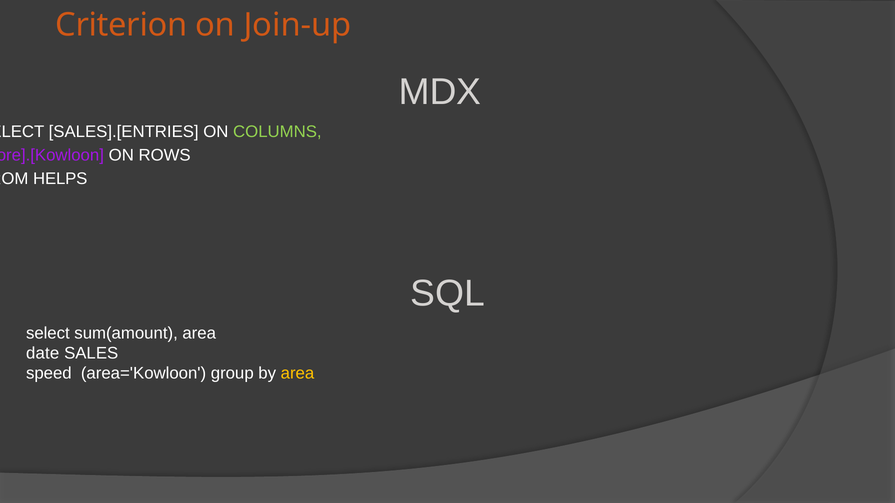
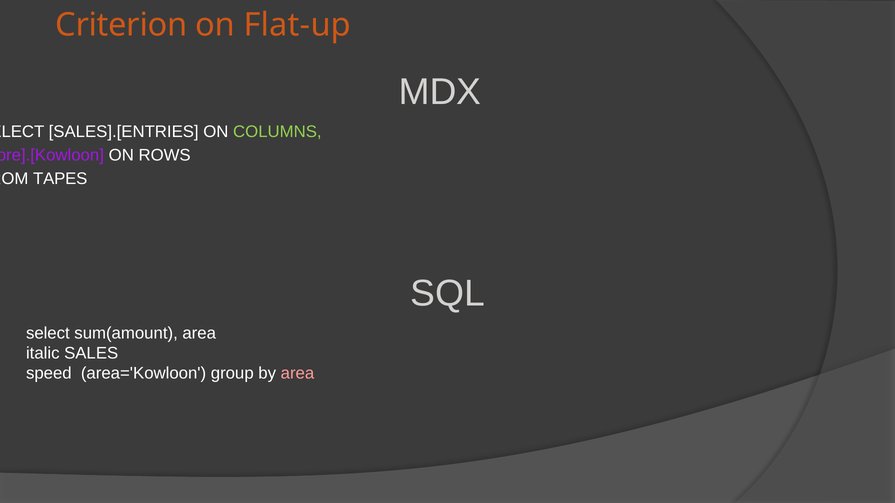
Join-up: Join-up -> Flat-up (297, 25)
HELPS: HELPS -> TAPES (60, 179)
date: date -> italic (43, 353)
area colour: yellow -> pink (297, 374)
